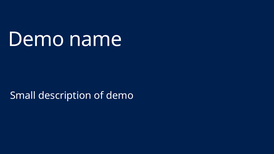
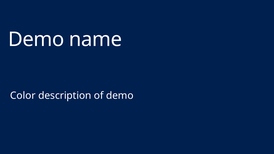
Small: Small -> Color (23, 96)
